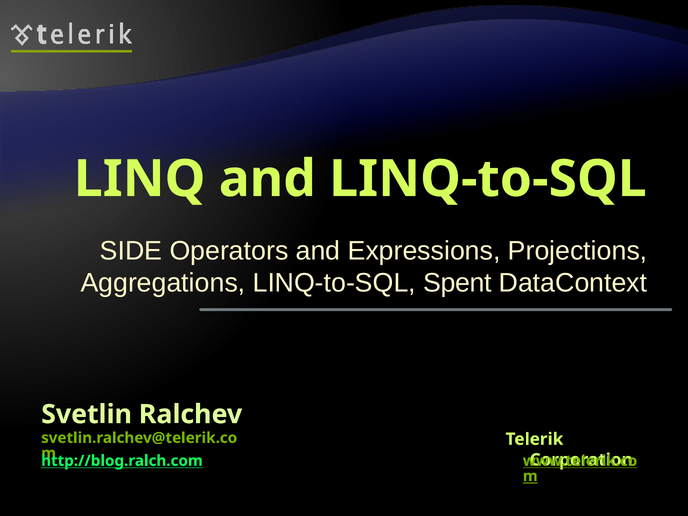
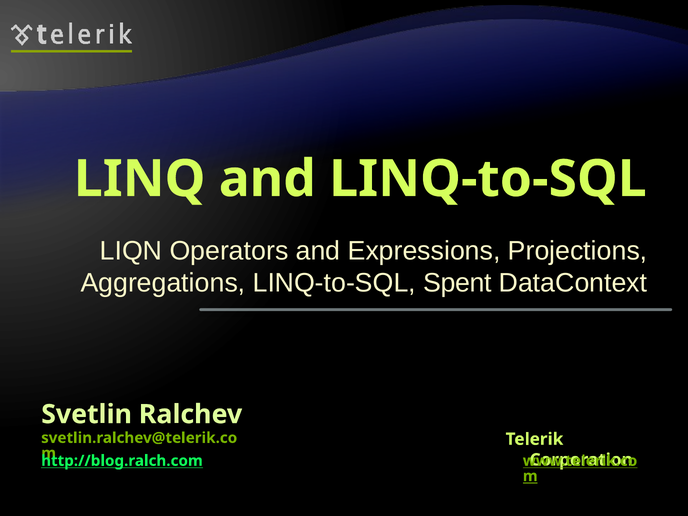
SIDE: SIDE -> LIQN (131, 251)
